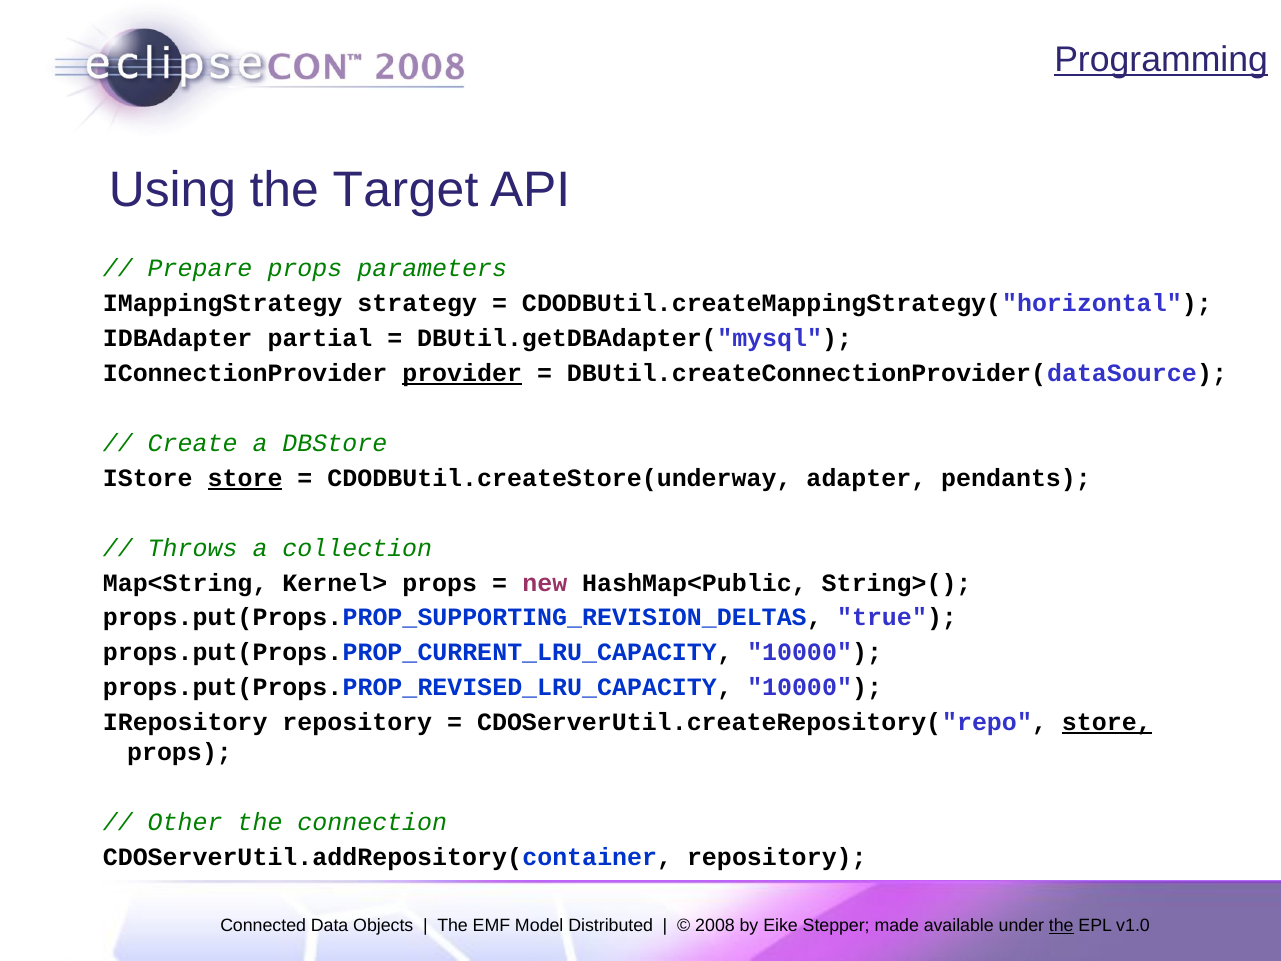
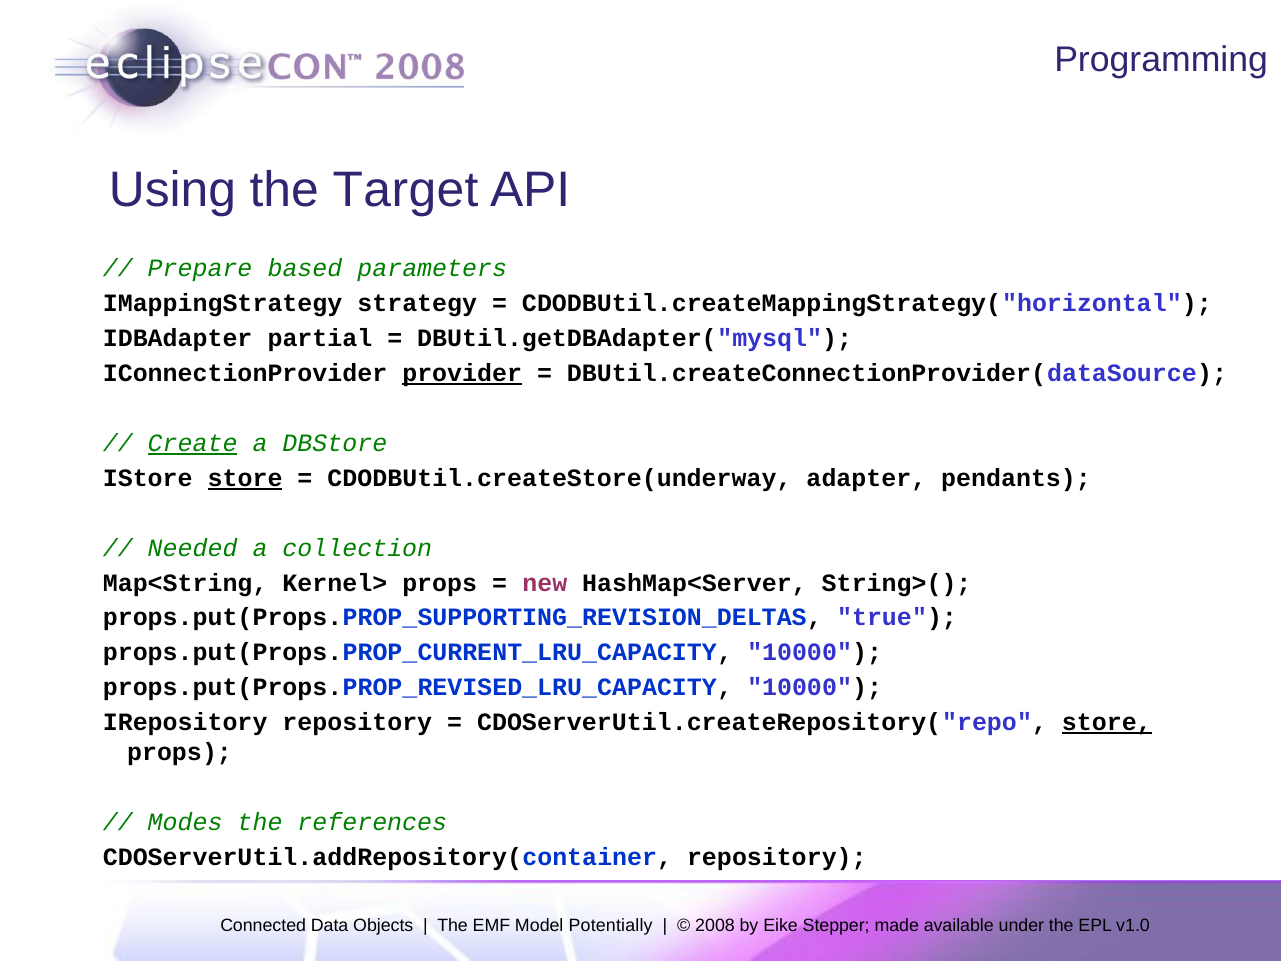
Programming underline: present -> none (1161, 60)
Prepare props: props -> based (305, 269)
Create underline: none -> present (193, 443)
Throws: Throws -> Needed (193, 548)
HashMap<Public: HashMap<Public -> HashMap<Server (694, 583)
Other: Other -> Modes (185, 822)
connection: connection -> references (372, 822)
Distributed: Distributed -> Potentially (611, 925)
the underline: present -> none (1061, 925)
